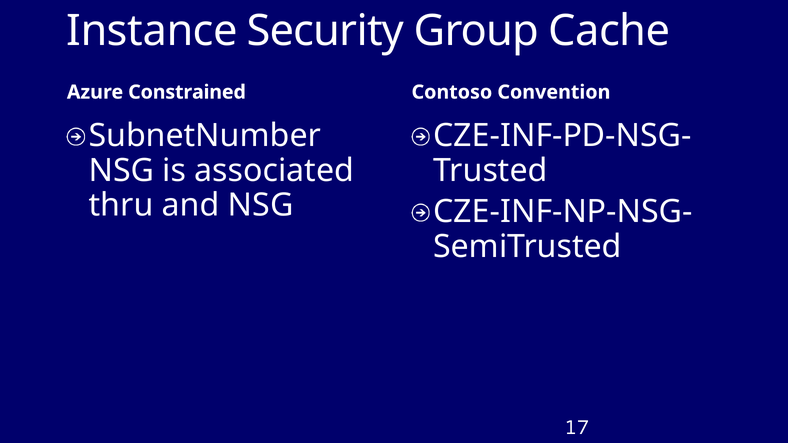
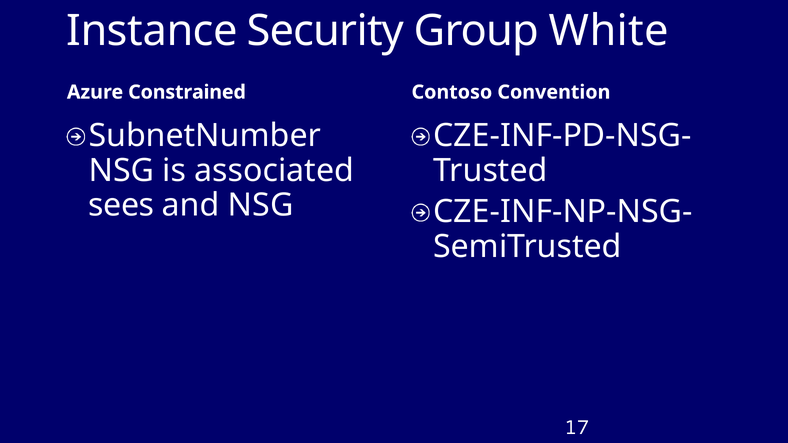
Cache: Cache -> White (609, 31)
thru: thru -> sees (121, 205)
